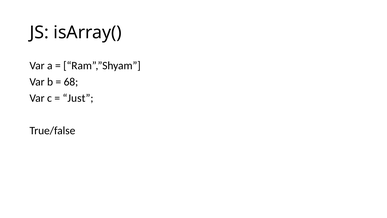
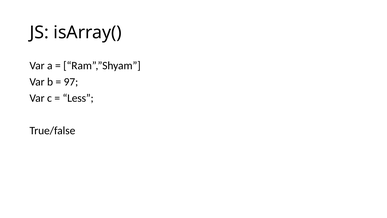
68: 68 -> 97 (71, 82)
Just: Just -> Less (78, 98)
